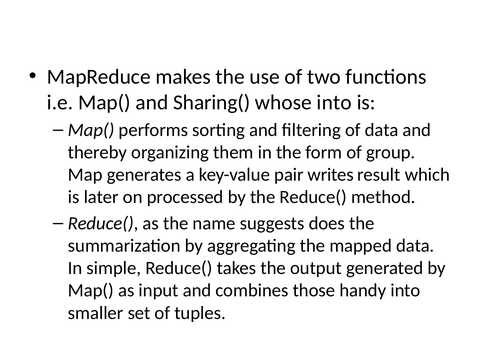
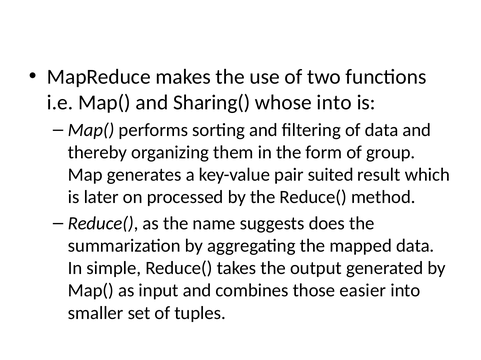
writes: writes -> suited (331, 175)
handy: handy -> easier (363, 291)
